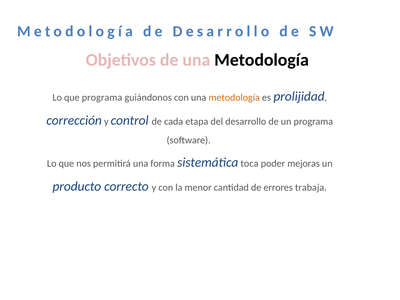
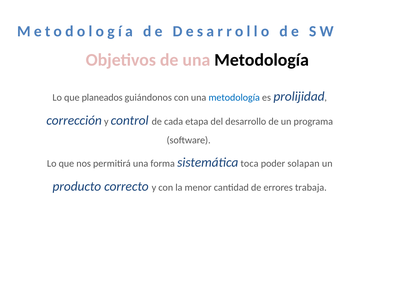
que programa: programa -> planeados (102, 98)
metodología colour: orange -> blue (234, 98)
mejoras: mejoras -> solapan (304, 164)
